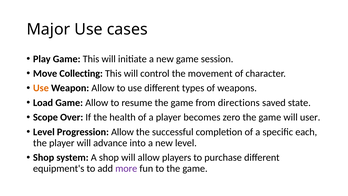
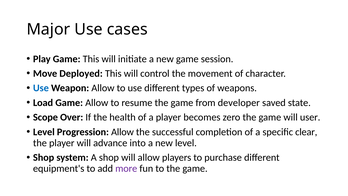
Collecting: Collecting -> Deployed (81, 73)
Use colour: orange -> blue (41, 88)
directions: directions -> developer (239, 103)
each: each -> clear (306, 132)
